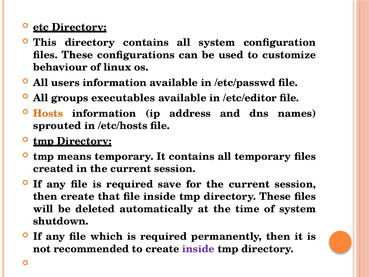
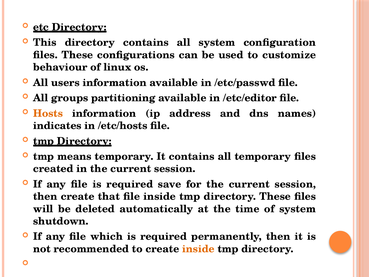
executables: executables -> partitioning (123, 98)
sprouted: sprouted -> indicates (57, 126)
inside colour: purple -> orange (198, 249)
